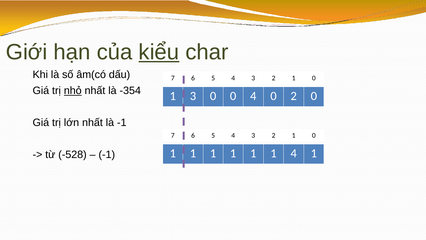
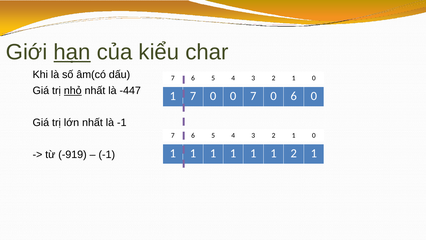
hạn underline: none -> present (72, 52)
kiểu underline: present -> none (159, 52)
-354: -354 -> -447 (130, 90)
1 3: 3 -> 7 (193, 96)
0 0 4: 4 -> 7 (253, 96)
0 2: 2 -> 6 (294, 96)
1 4: 4 -> 2 (294, 153)
-528: -528 -> -919 (72, 154)
